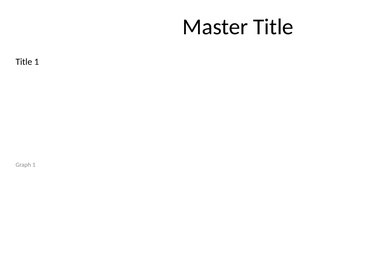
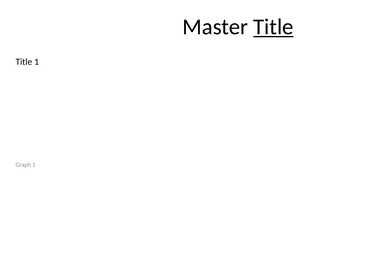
Title underline: none -> present (273, 27)
